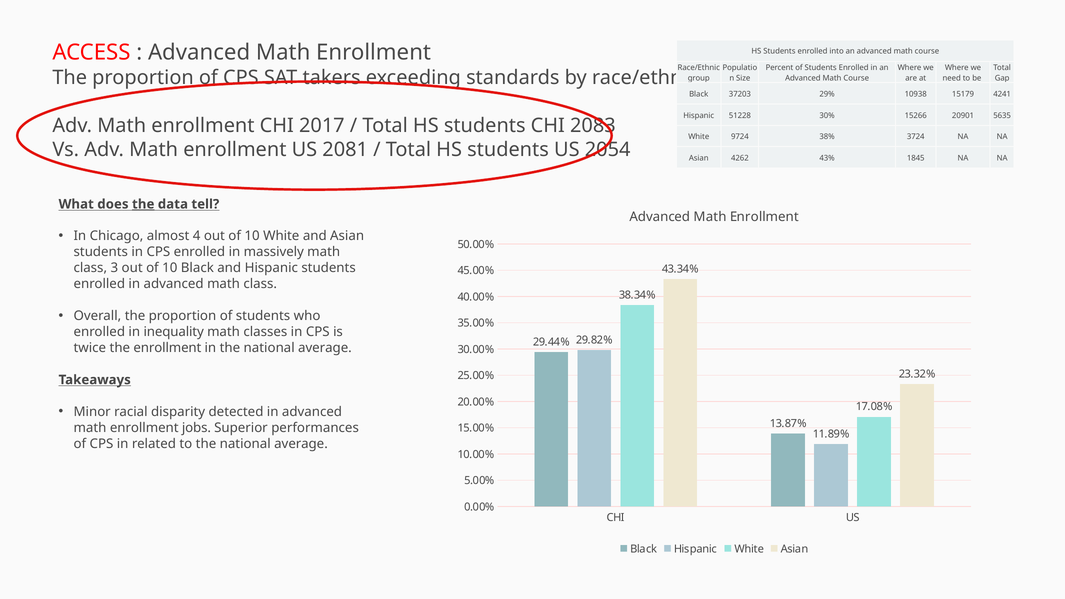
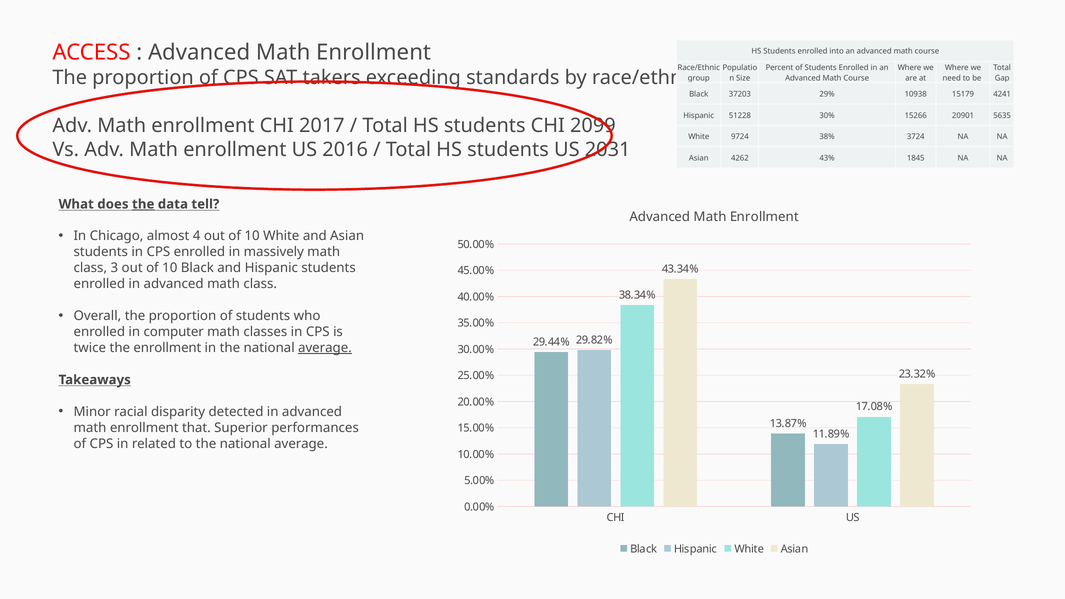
2083: 2083 -> 2099 (593, 126)
2081: 2081 -> 2016 (345, 150)
2054: 2054 -> 2031 (608, 150)
inequality: inequality -> computer (174, 332)
average underline: none -> present (325, 348)
jobs: jobs -> that (196, 428)
